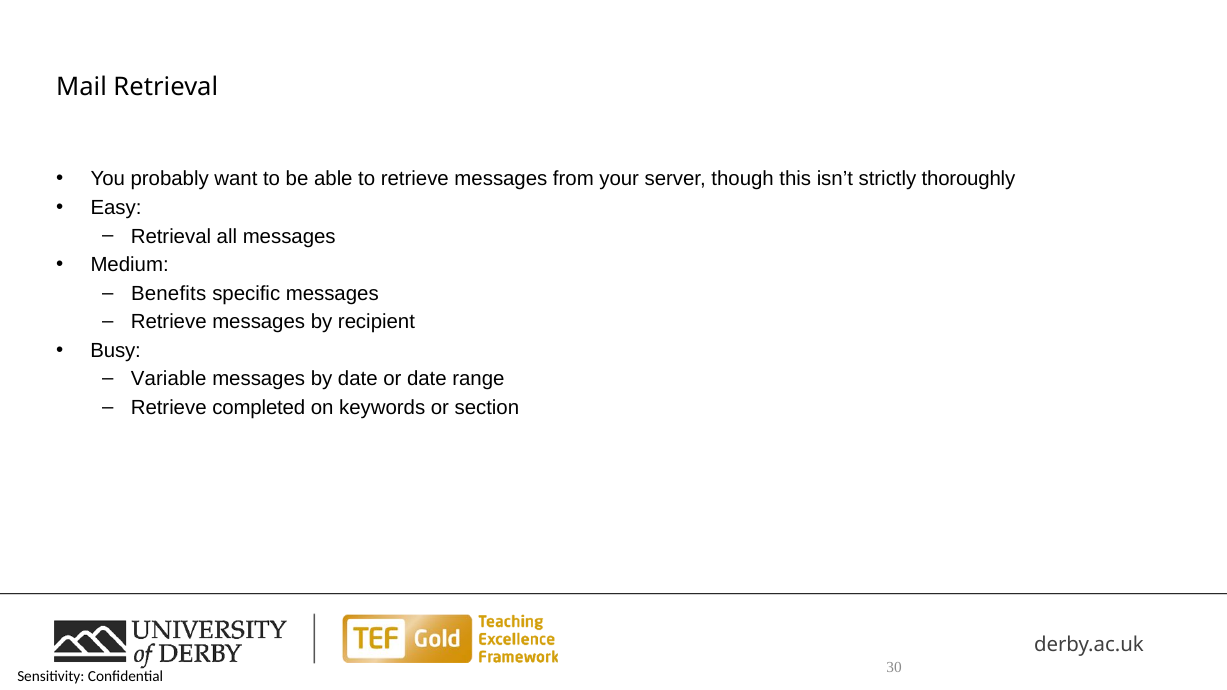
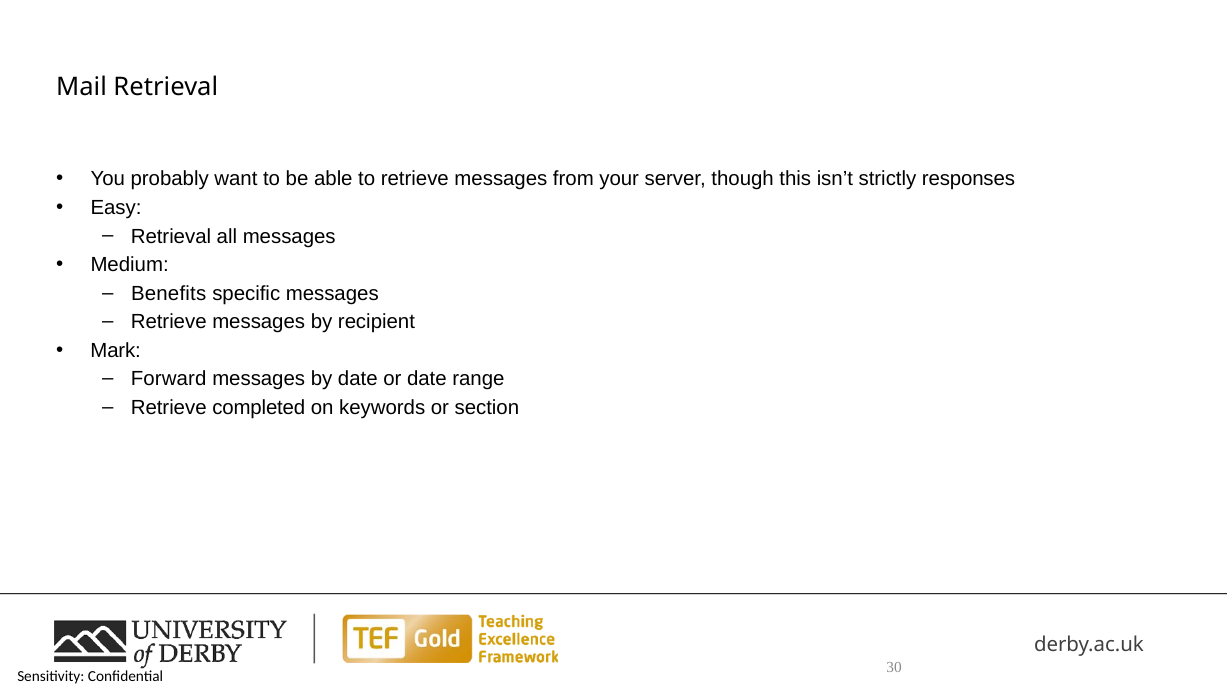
thoroughly: thoroughly -> responses (968, 179)
Busy: Busy -> Mark (116, 351)
Variable: Variable -> Forward (169, 379)
